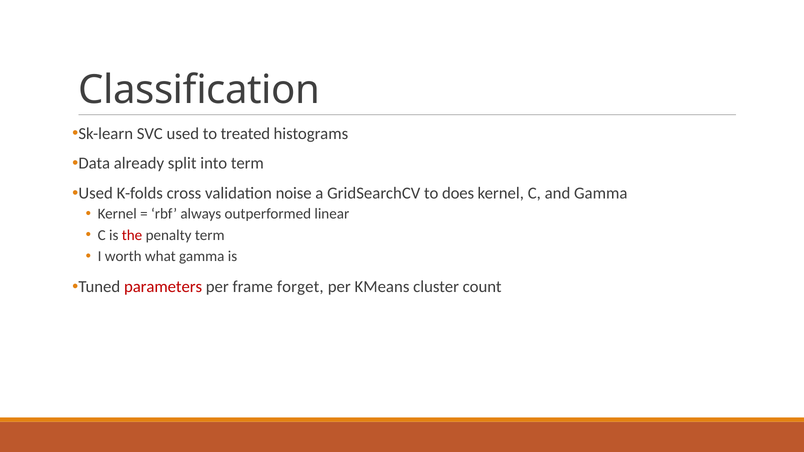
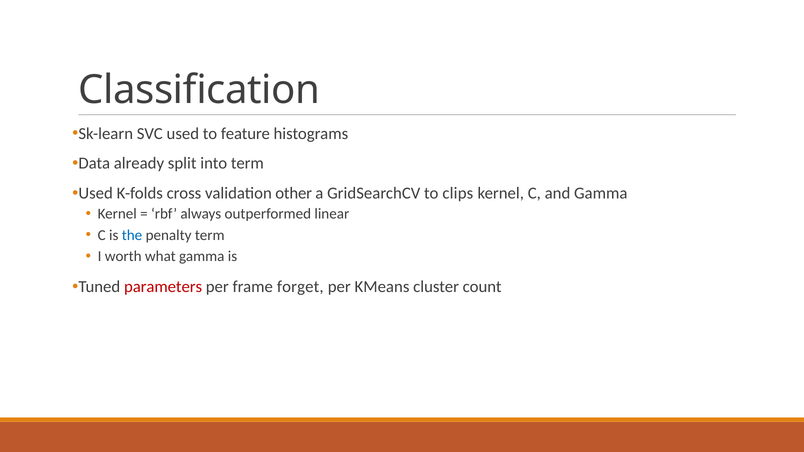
treated: treated -> feature (245, 134)
noise: noise -> other (294, 193)
does: does -> clips (458, 193)
the colour: red -> blue (132, 235)
